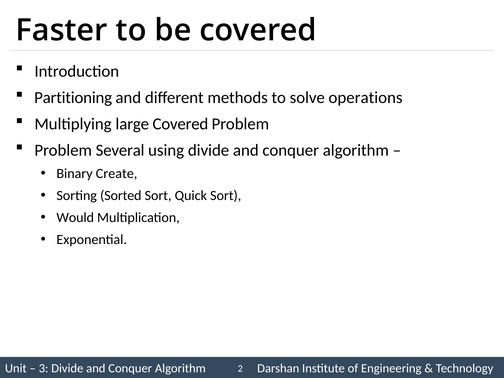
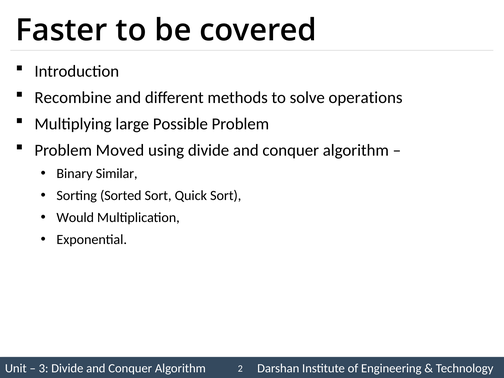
Partitioning: Partitioning -> Recombine (73, 98)
large Covered: Covered -> Possible (180, 124)
Several: Several -> Moved (120, 150)
Create: Create -> Similar (117, 174)
